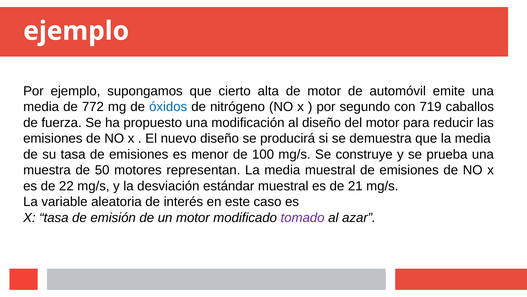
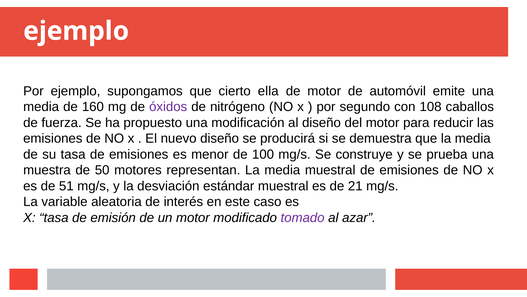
alta: alta -> ella (268, 91)
772: 772 -> 160 (93, 107)
óxidos colour: blue -> purple (168, 107)
719: 719 -> 108 (431, 107)
22: 22 -> 51 (66, 186)
